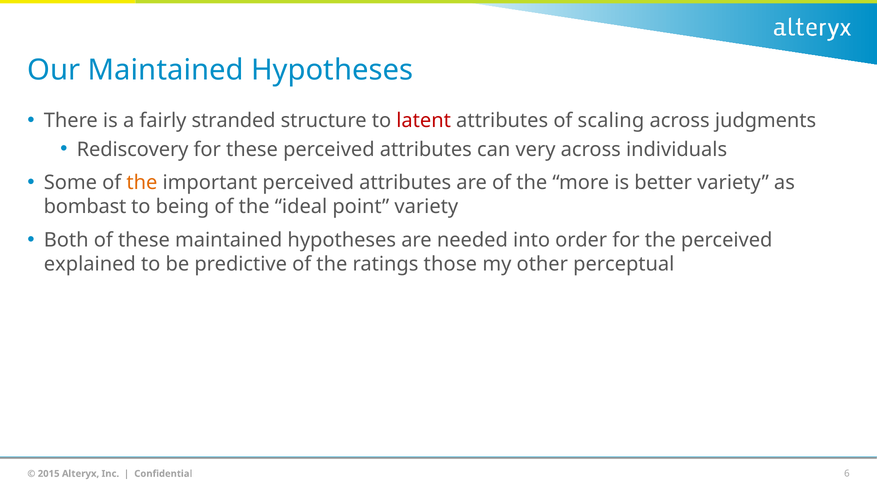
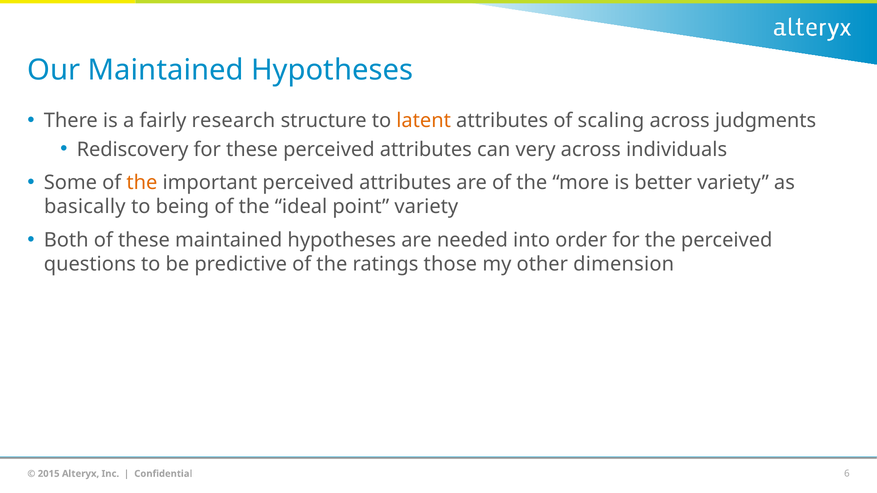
stranded: stranded -> research (233, 121)
latent colour: red -> orange (424, 121)
bombast: bombast -> basically (85, 207)
explained: explained -> questions (90, 264)
perceptual: perceptual -> dimension (624, 264)
